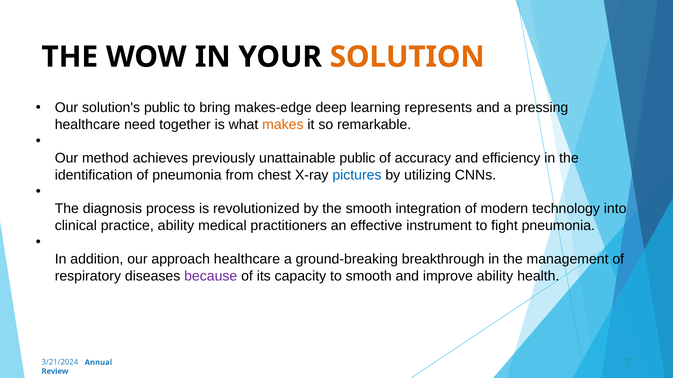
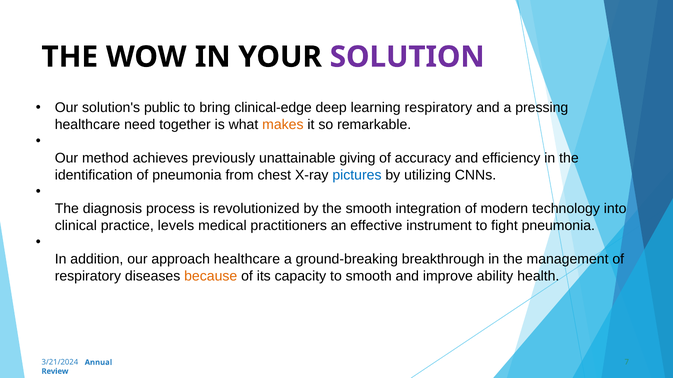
SOLUTION colour: orange -> purple (407, 57)
makes-edge: makes-edge -> clinical-edge (273, 108)
learning represents: represents -> respiratory (438, 108)
unattainable public: public -> giving (357, 158)
practice ability: ability -> levels (176, 226)
because colour: purple -> orange (211, 276)
